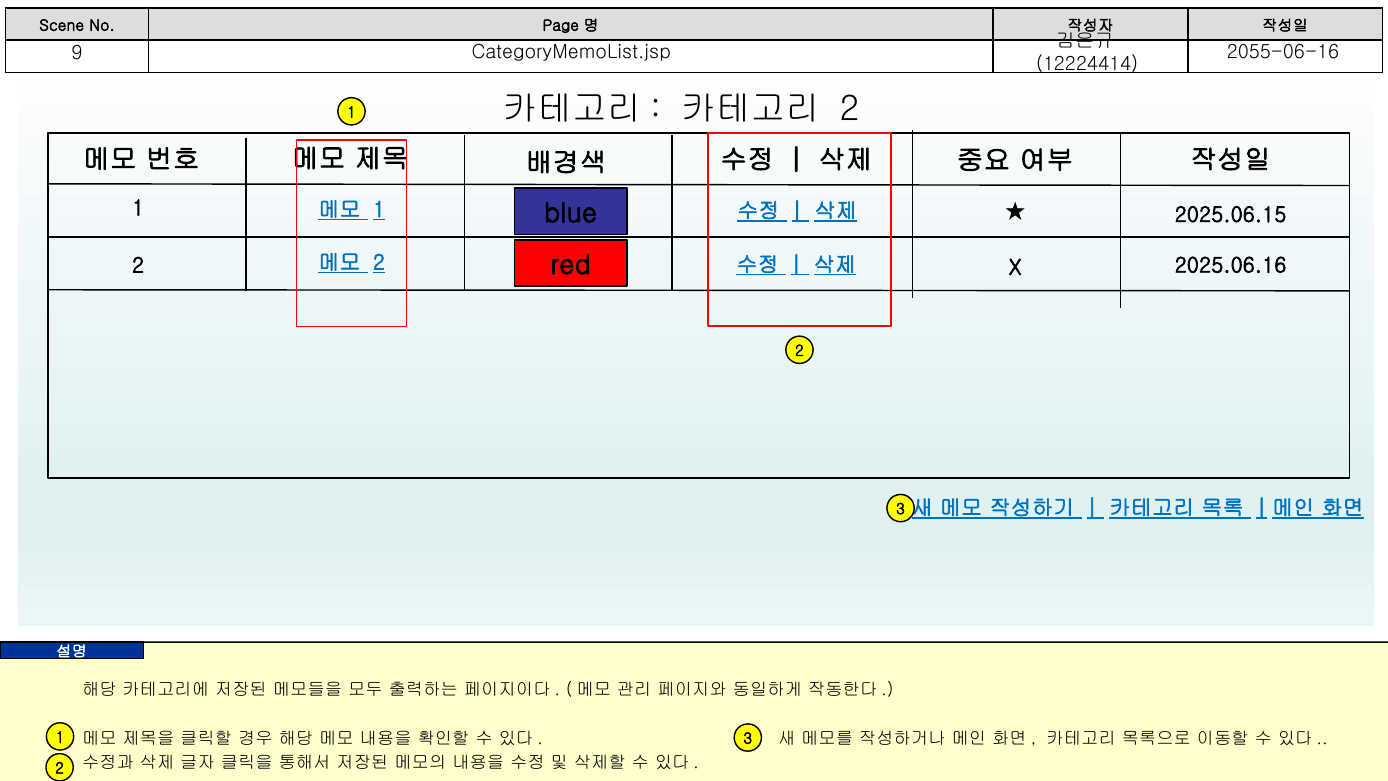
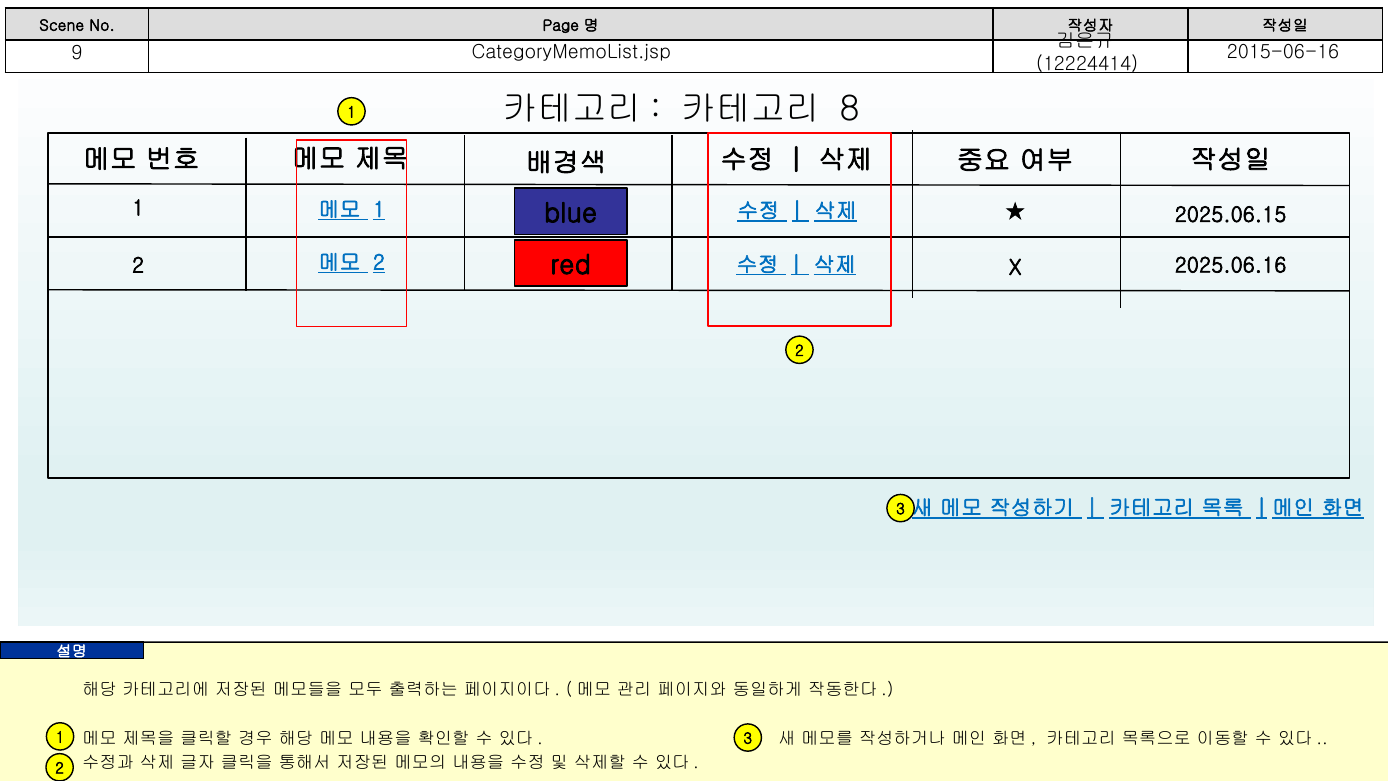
2055-06-16: 2055-06-16 -> 2015-06-16 (1283, 52)
2: 2 -> 8 (850, 109)
